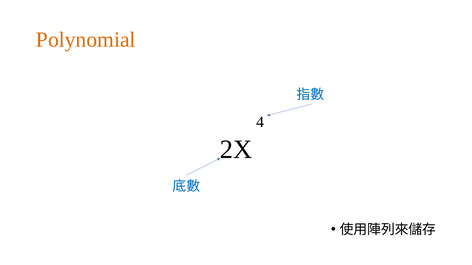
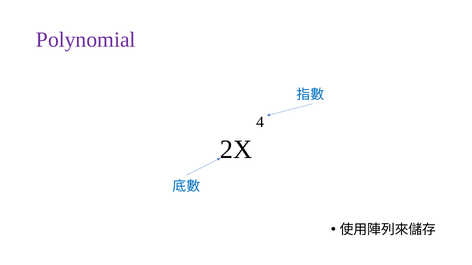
Polynomial colour: orange -> purple (86, 40)
